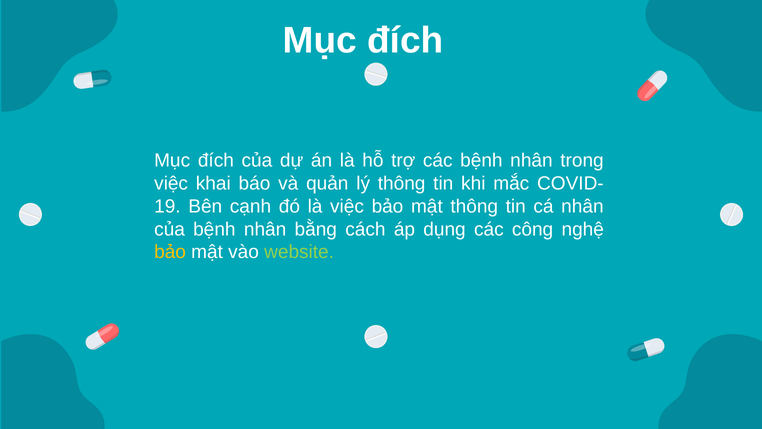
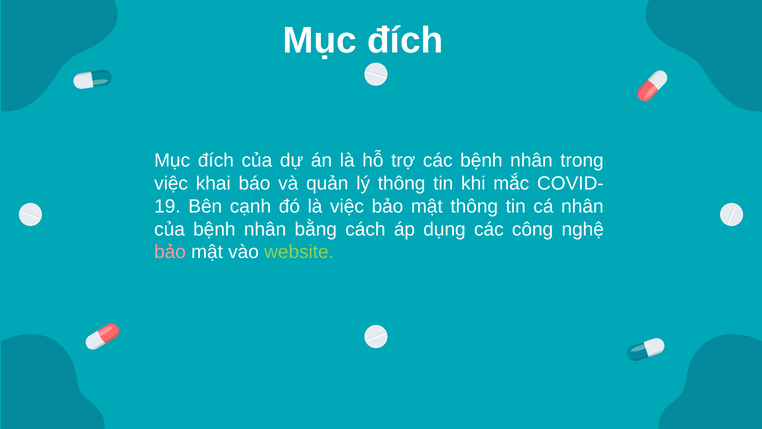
bảo colour: yellow -> pink (170, 252)
